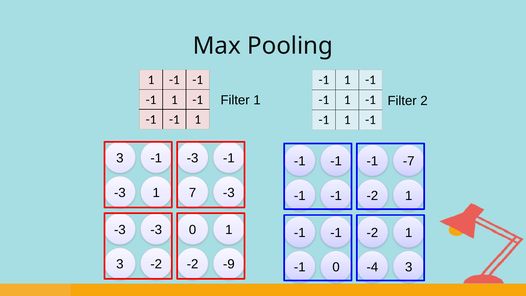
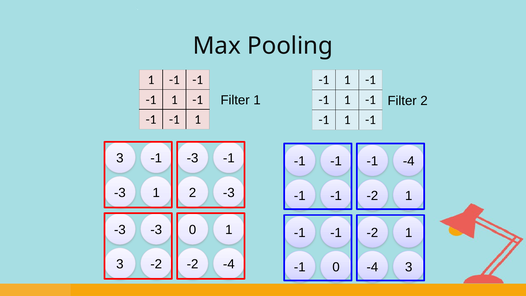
-1 -7: -7 -> -4 (409, 161)
1 7: 7 -> 2 (193, 193)
-2 -9: -9 -> -4 (229, 264)
